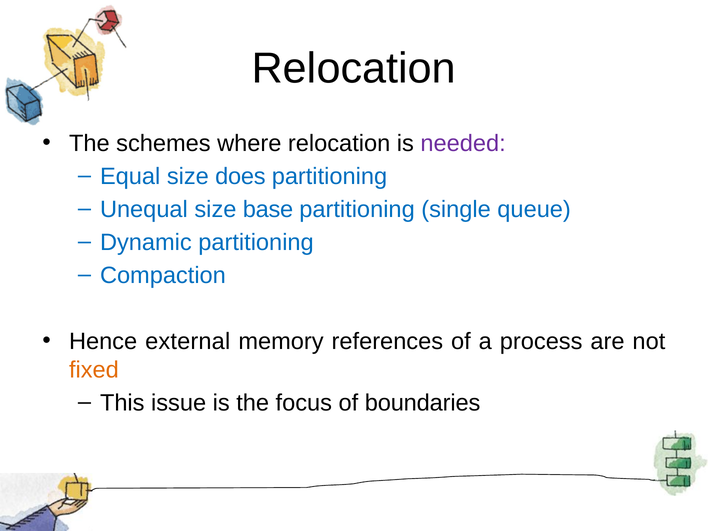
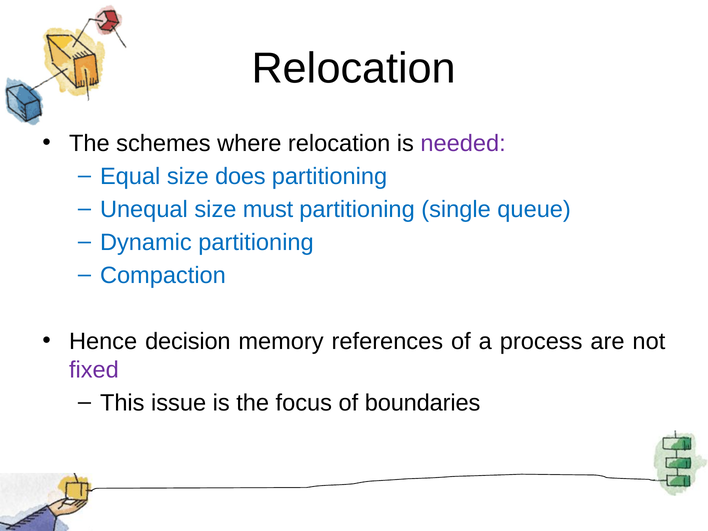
base: base -> must (268, 209)
external: external -> decision (188, 341)
fixed colour: orange -> purple (94, 370)
